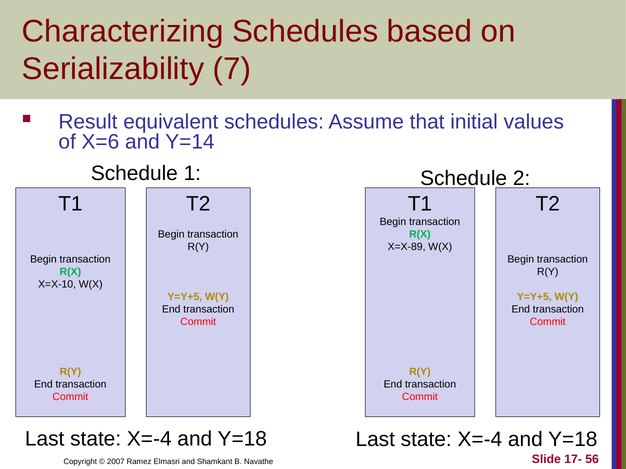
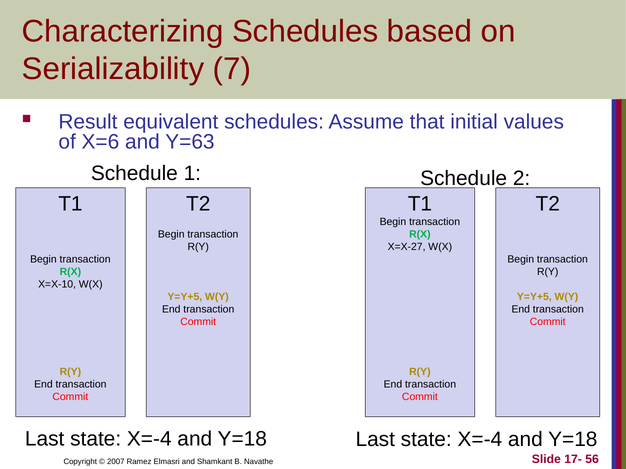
Y=14: Y=14 -> Y=63 (190, 142)
X=X-89: X=X-89 -> X=X-27 (407, 247)
